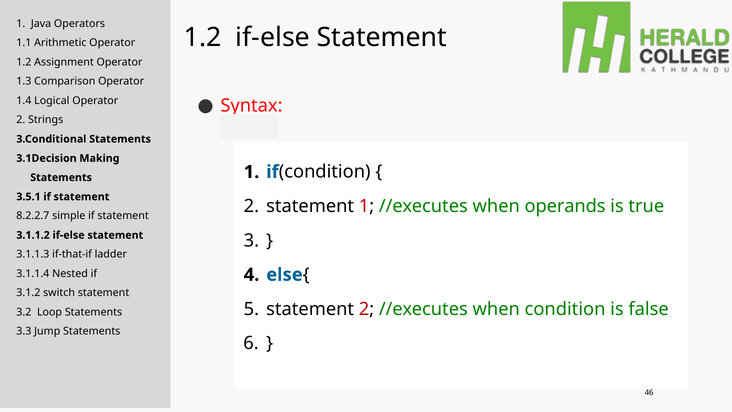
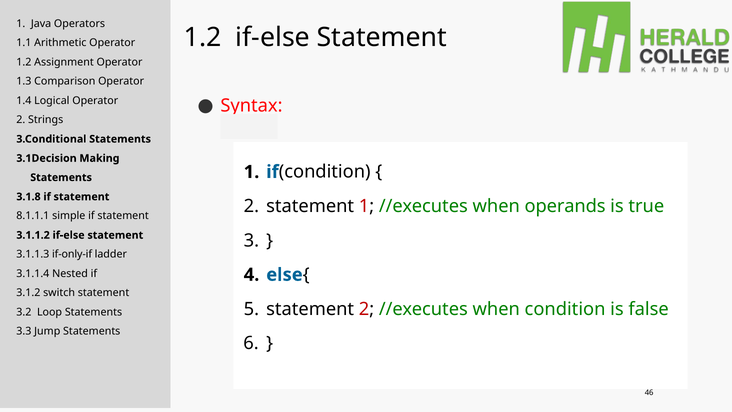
3.5.1: 3.5.1 -> 3.1.8 (29, 197)
8.2.2.7: 8.2.2.7 -> 8.1.1.1 (33, 216)
if-that-if: if-that-if -> if-only-if (72, 254)
